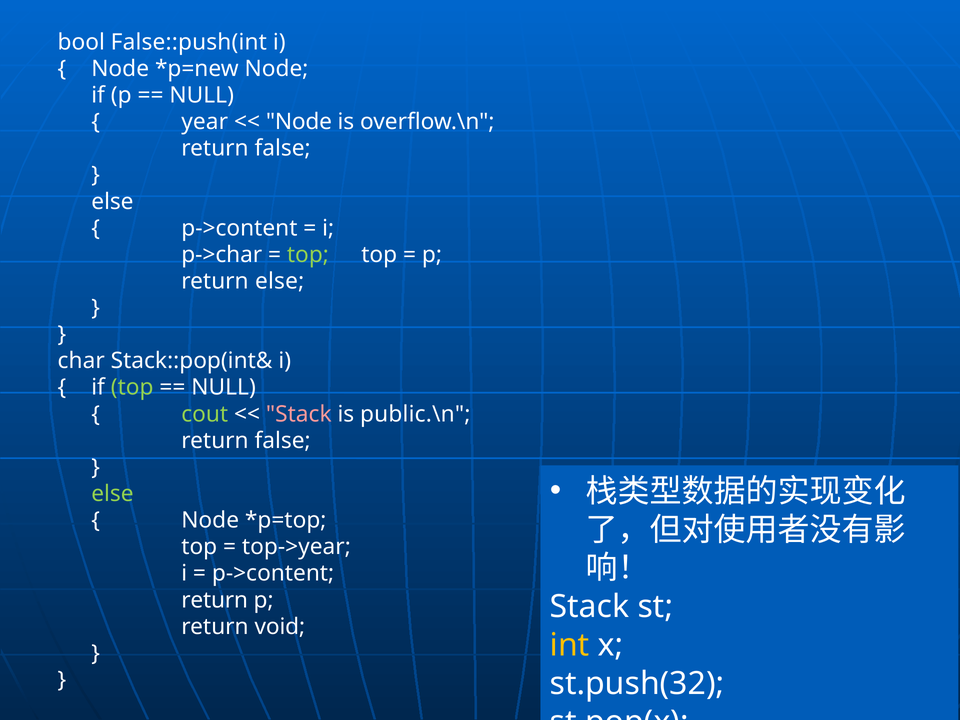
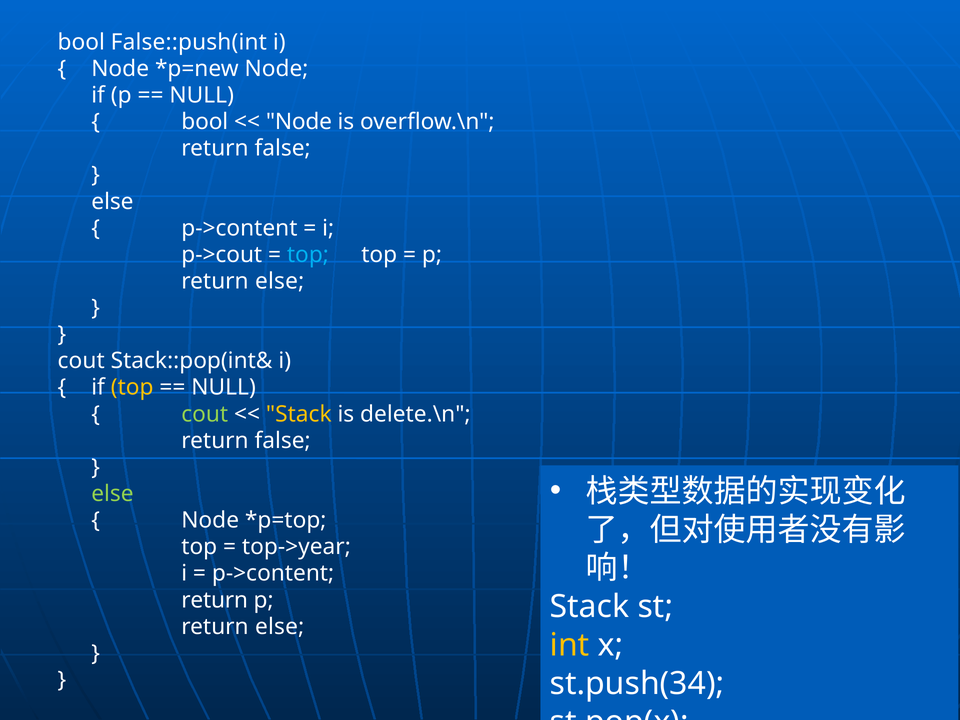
year: year -> bool (205, 122)
p->char: p->char -> p->cout (222, 255)
top colour: light green -> light blue (308, 255)
char: char -> cout (81, 361)
top colour: light green -> yellow (132, 388)
Stack colour: pink -> yellow (299, 414)
public.\n: public.\n -> delete.\n (415, 414)
void: void -> else (280, 627)
st.push(32: st.push(32 -> st.push(34 (637, 684)
